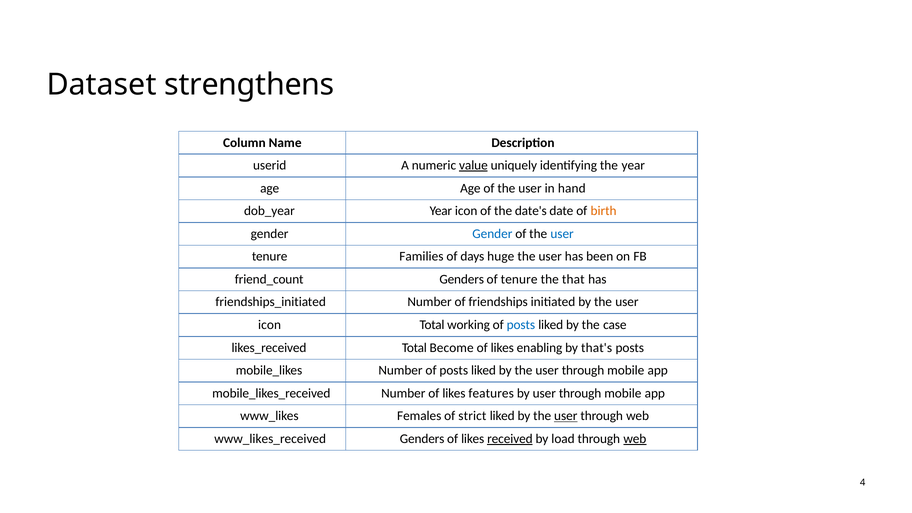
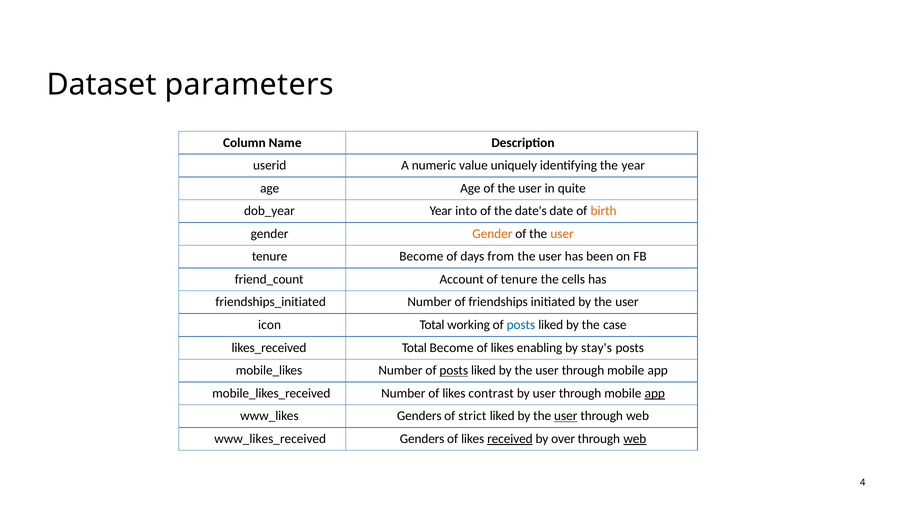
strengthens: strengthens -> parameters (249, 85)
value underline: present -> none (473, 165)
hand: hand -> quite (572, 188)
Year icon: icon -> into (466, 211)
Gender colour: blue -> orange (492, 234)
user colour: blue -> orange (562, 234)
tenure Families: Families -> Become (421, 257)
huge: huge -> from (501, 257)
Genders: Genders -> Account (462, 279)
that: that -> cells (573, 279)
that's: that's -> stay's (597, 348)
posts underline: none -> present (454, 370)
features: features -> contrast (491, 393)
app underline: none -> present (655, 393)
Females: Females -> Genders (419, 416)
load: load -> over (563, 439)
